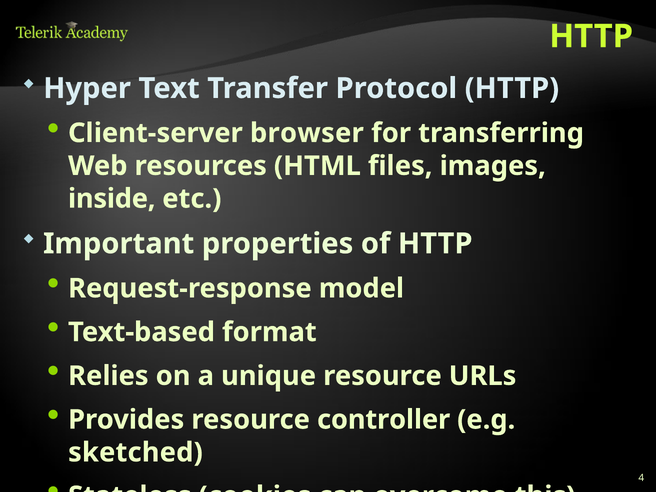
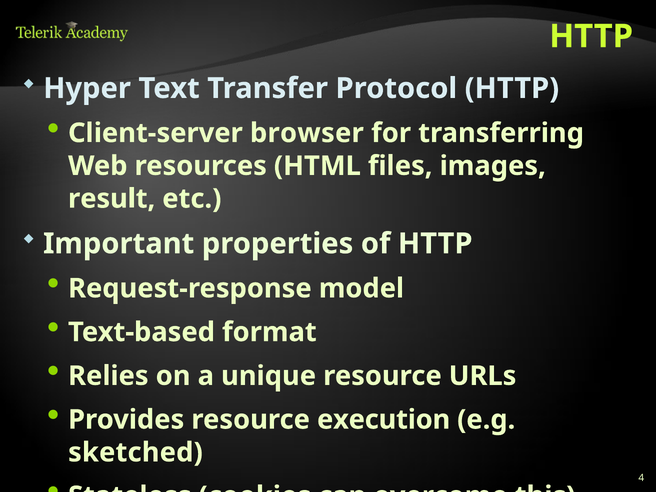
inside: inside -> result (112, 199)
controller: controller -> execution (384, 420)
